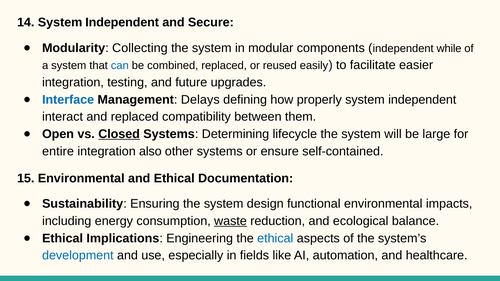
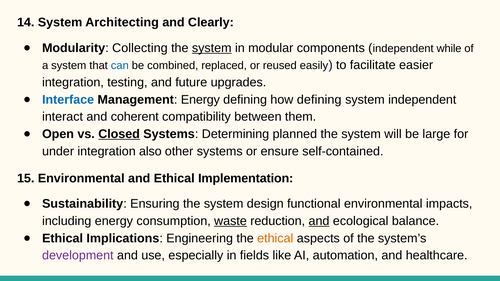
14 System Independent: Independent -> Architecting (122, 22)
Secure: Secure -> Clearly (211, 22)
system underline: none -> present (212, 48)
Management Delays: Delays -> Energy (200, 100)
how properly: properly -> defining (319, 100)
and replaced: replaced -> coherent (135, 117)
lifecycle: lifecycle -> planned (295, 134)
entire: entire -> under (58, 151)
Documentation: Documentation -> Implementation (246, 178)
and underline: none -> present (319, 221)
ethical colour: blue -> orange (275, 238)
development colour: blue -> purple (78, 256)
